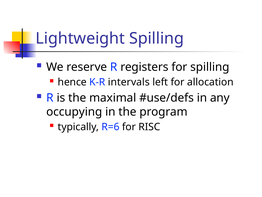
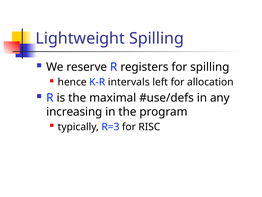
occupying: occupying -> increasing (74, 111)
R=6: R=6 -> R=3 (110, 127)
